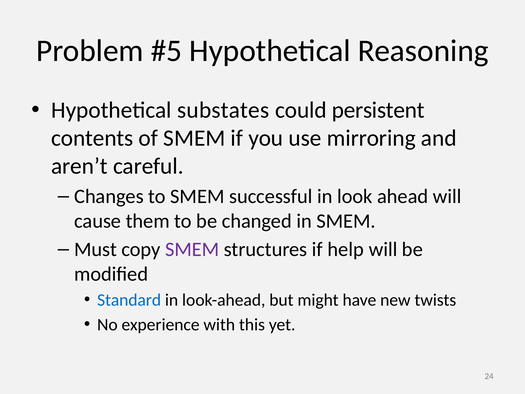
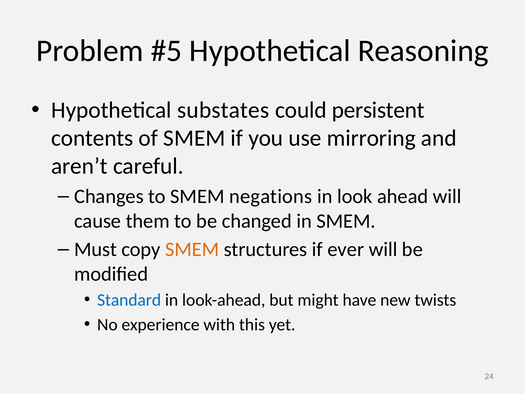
successful: successful -> negations (271, 196)
SMEM colour: purple -> orange (192, 249)
help: help -> ever (346, 249)
